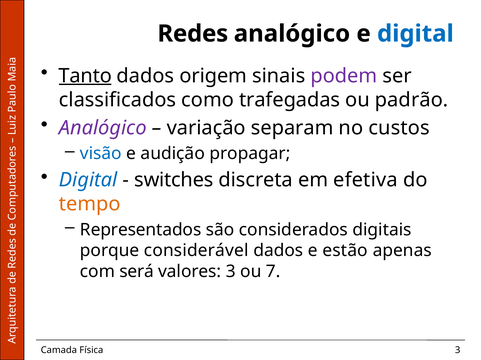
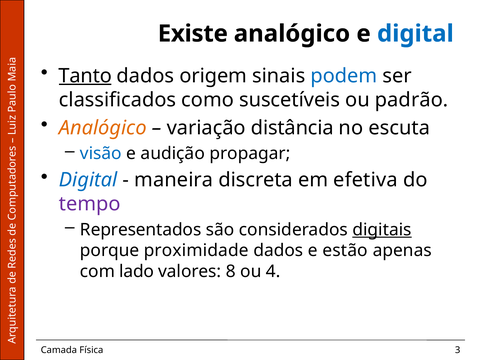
Redes: Redes -> Existe (193, 34)
podem colour: purple -> blue (344, 76)
trafegadas: trafegadas -> suscetíveis (290, 100)
Analógico colour: purple -> orange (103, 128)
separam: separam -> distância (292, 128)
custos: custos -> escuta (399, 128)
switches: switches -> maneira (174, 180)
tempo colour: orange -> purple (90, 204)
digitais underline: none -> present (382, 230)
considerável: considerável -> proximidade (196, 251)
será: será -> lado (137, 272)
valores 3: 3 -> 8 (231, 272)
7: 7 -> 4 (273, 272)
